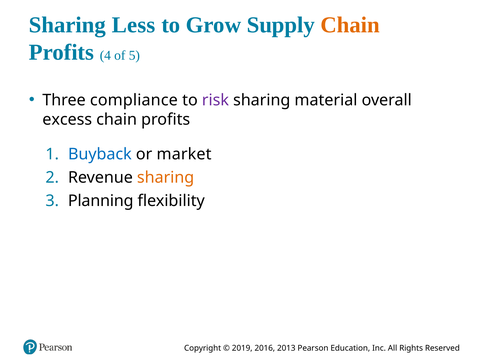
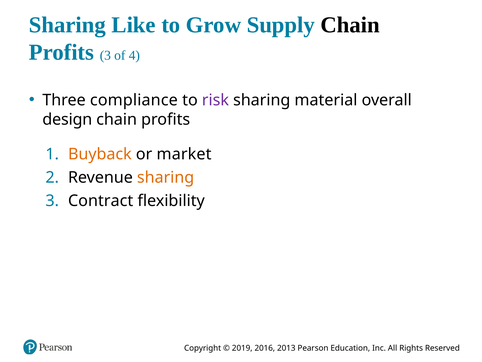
Less: Less -> Like (134, 25)
Chain colour: orange -> black (350, 25)
Profits 4: 4 -> 3 (105, 55)
5: 5 -> 4 (134, 55)
excess: excess -> design (67, 119)
Buyback colour: blue -> orange (100, 154)
Planning: Planning -> Contract (101, 201)
